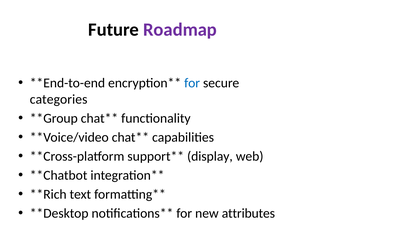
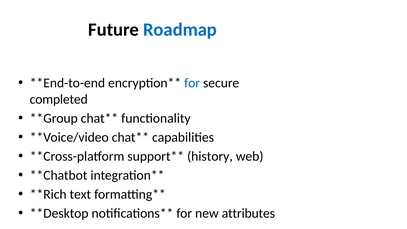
Roadmap colour: purple -> blue (180, 30)
categories: categories -> completed (59, 99)
display: display -> history (210, 156)
